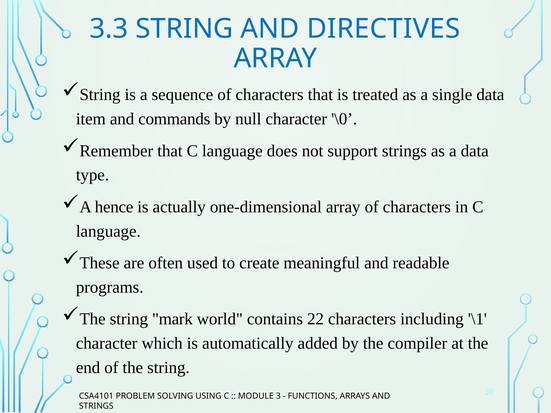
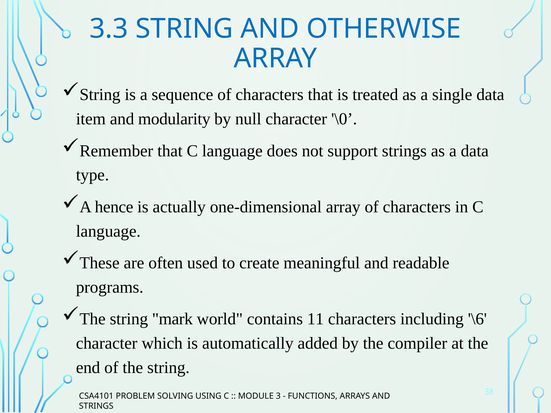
DIRECTIVES: DIRECTIVES -> OTHERWISE (384, 29)
commands: commands -> modularity (174, 119)
22: 22 -> 11 (315, 319)
\1: \1 -> \6 (477, 319)
